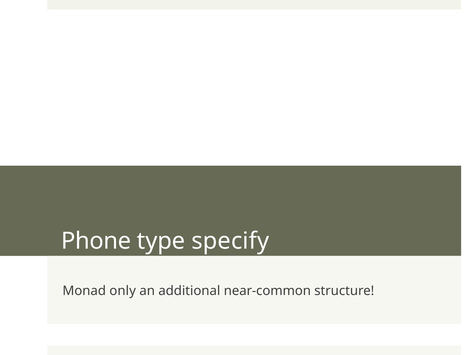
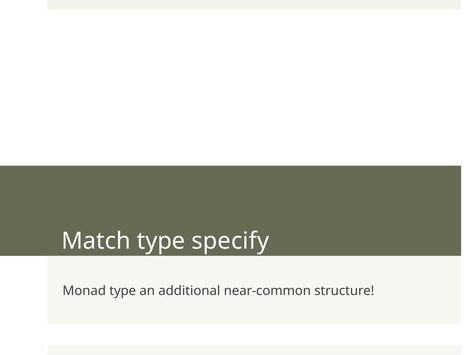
Phone: Phone -> Match (96, 241)
Monad only: only -> type (123, 291)
